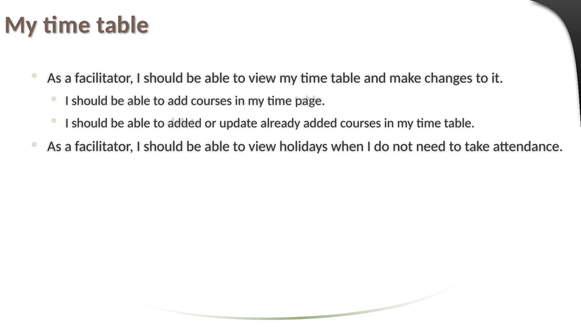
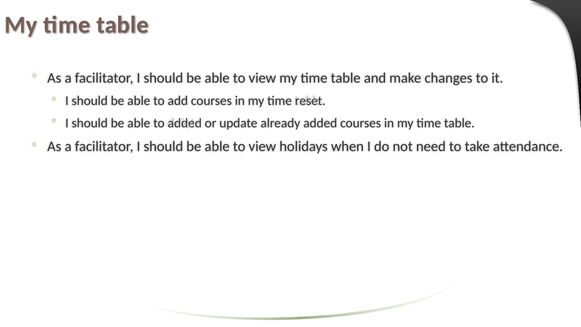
page: page -> reset (310, 101)
